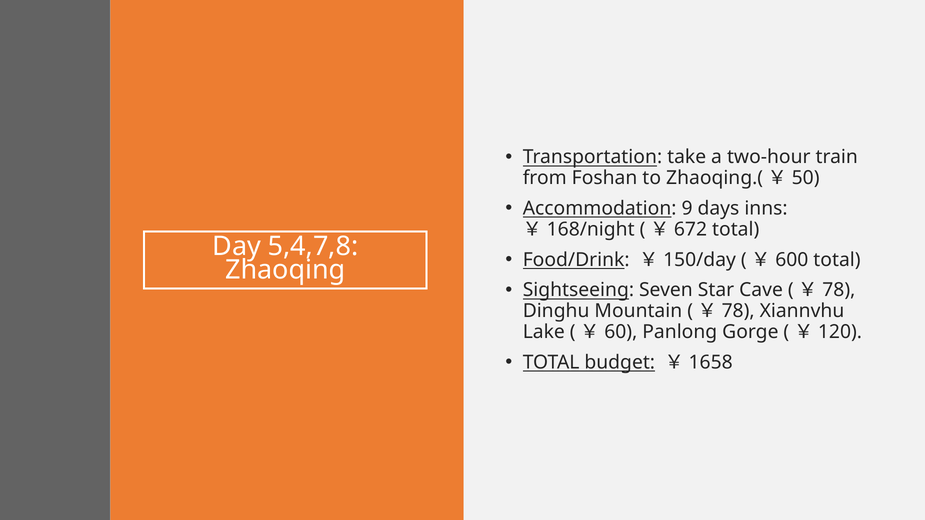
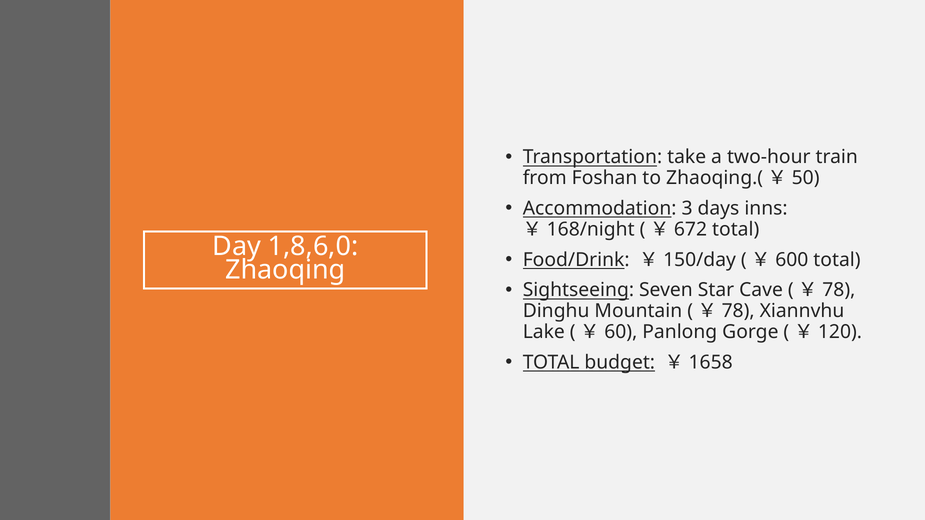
9: 9 -> 3 (687, 208)
5,4,7,8: 5,4,7,8 -> 1,8,6,0 (313, 247)
